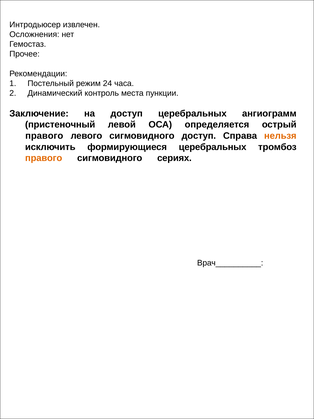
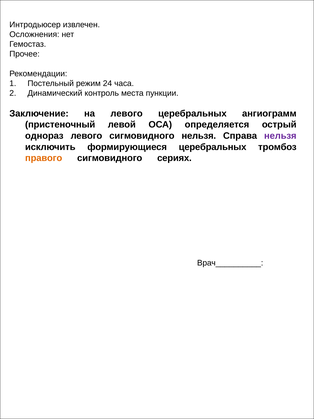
на доступ: доступ -> левого (127, 113)
правого: правого -> однораз (44, 136)
сигмовидного доступ: доступ -> нельзя (199, 136)
нельзя colour: orange -> purple (280, 136)
